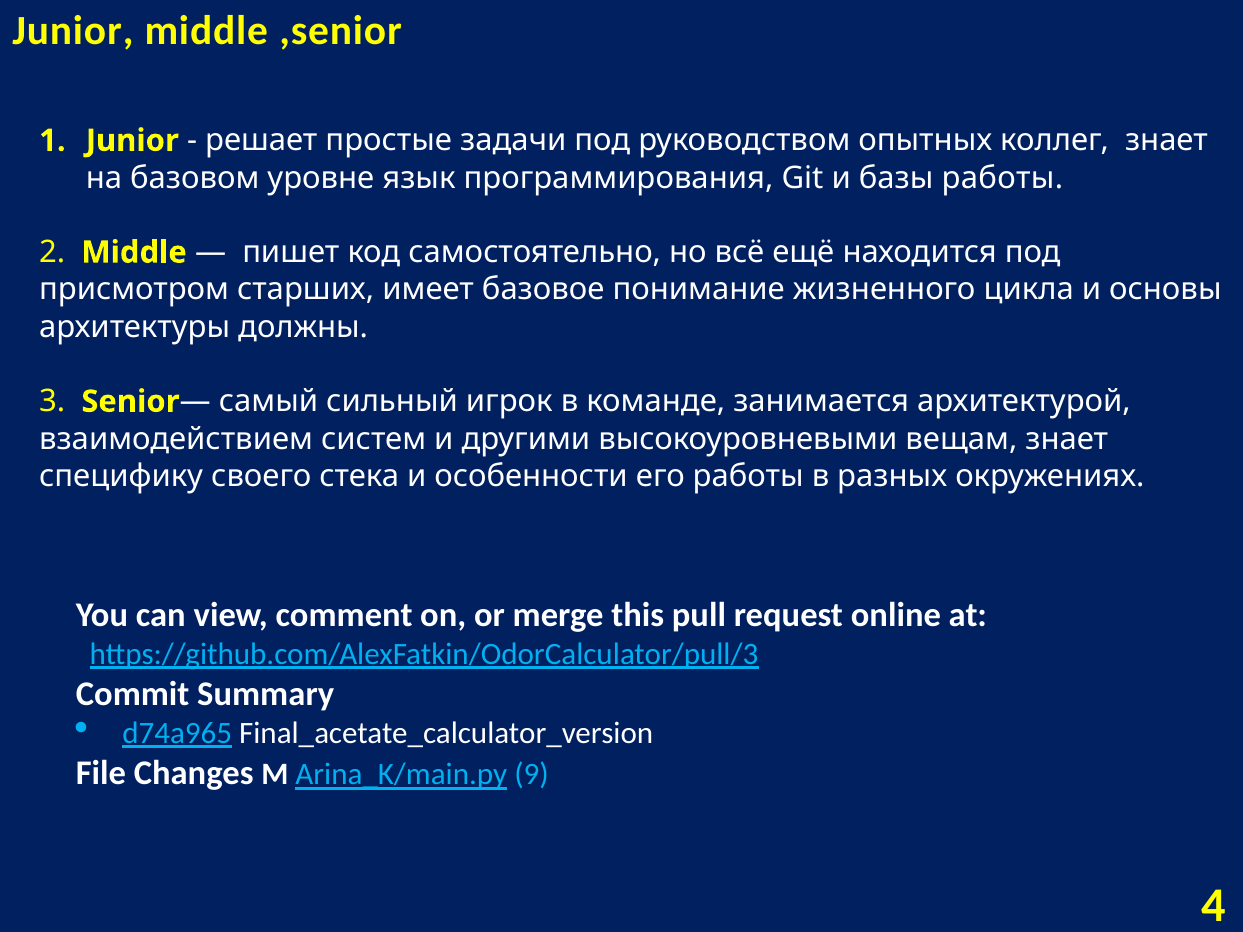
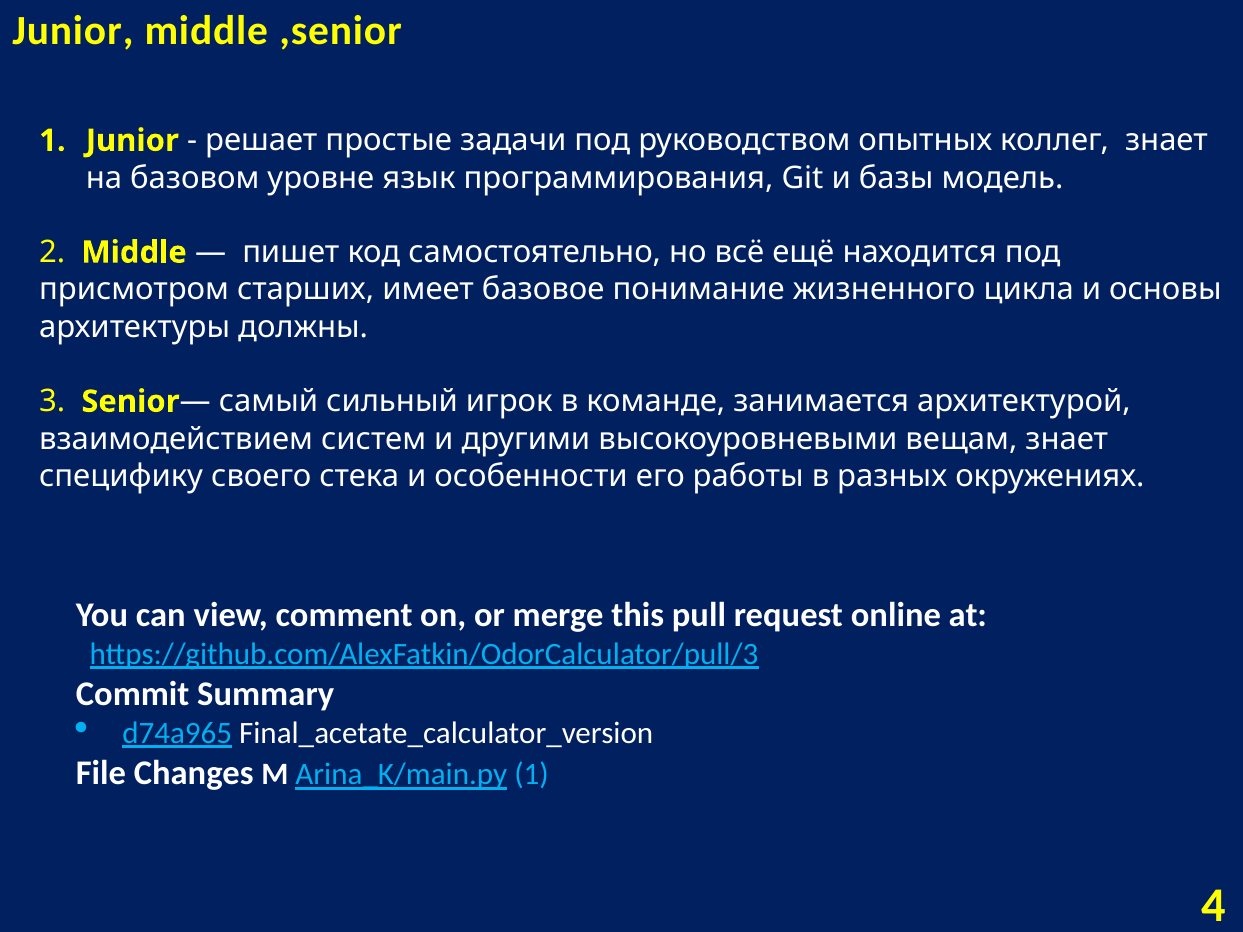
базы работы: работы -> модель (1003, 178)
Arina_K/main.py 9: 9 -> 1 (532, 775)
